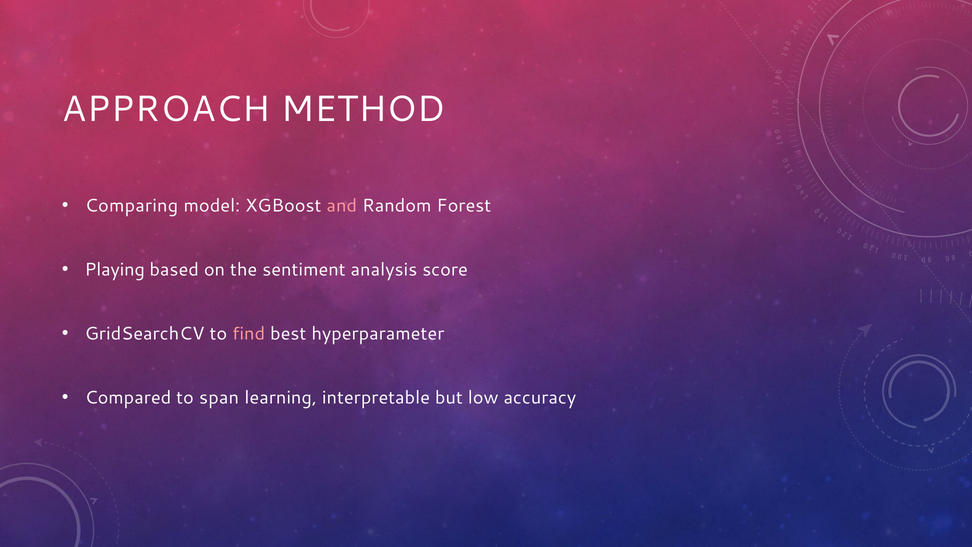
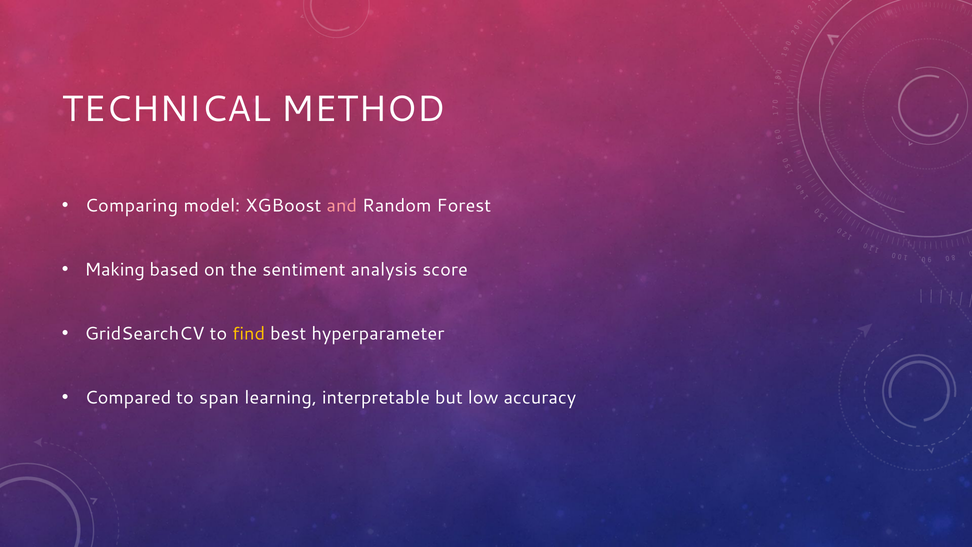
APPROACH: APPROACH -> TECHNICAL (166, 109)
Playing: Playing -> Making (115, 269)
find colour: pink -> yellow (249, 333)
